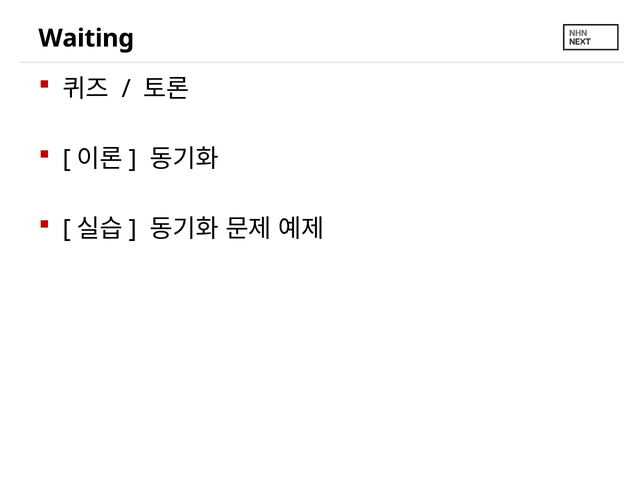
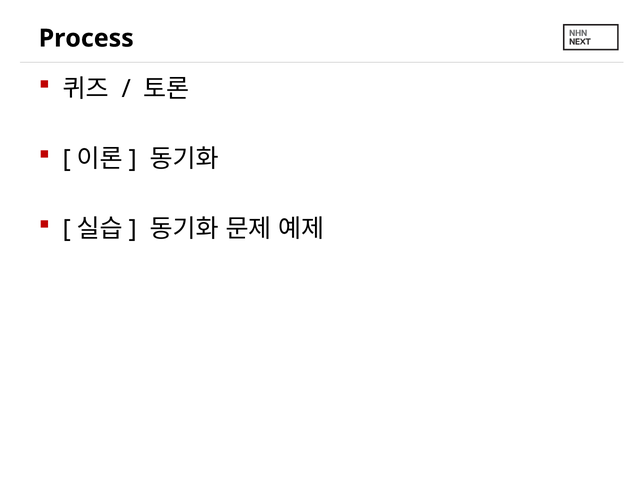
Waiting: Waiting -> Process (86, 38)
